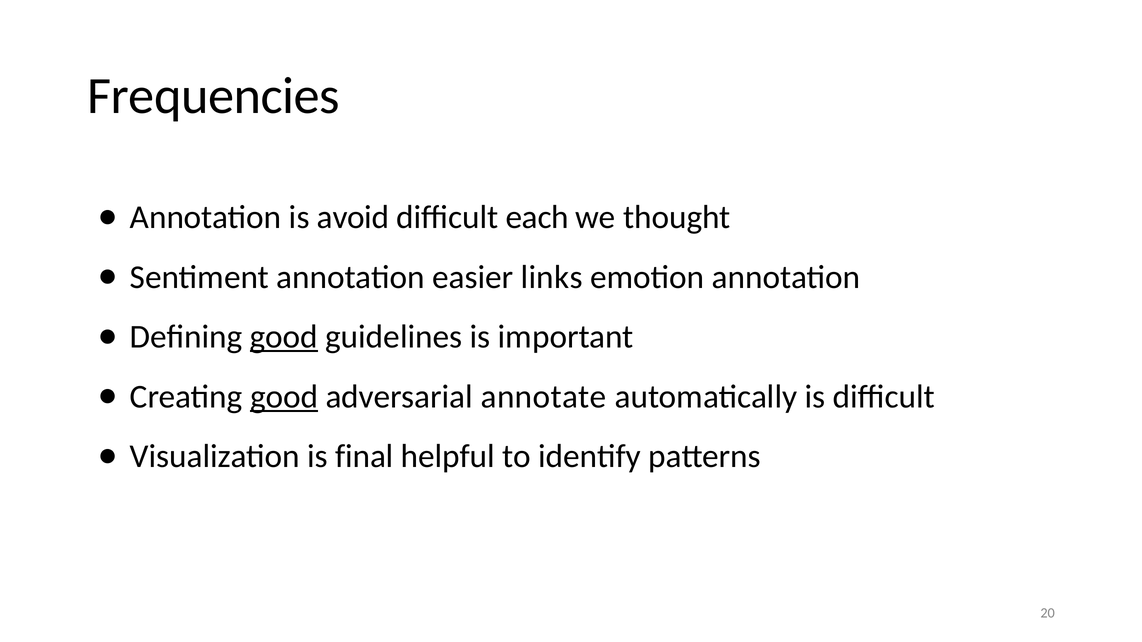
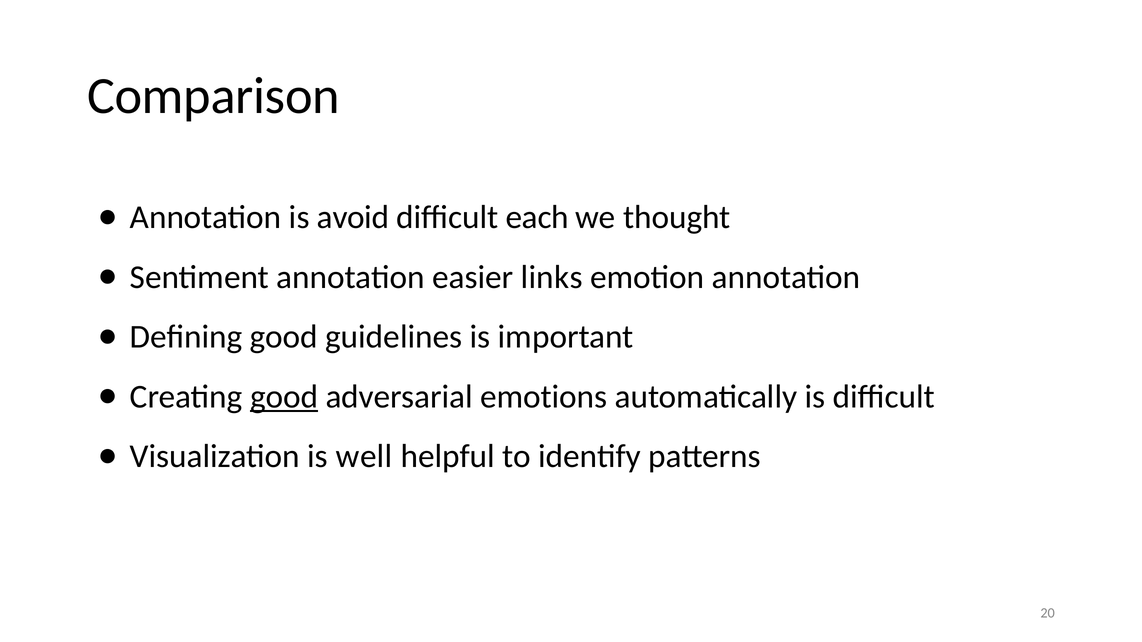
Frequencies: Frequencies -> Comparison (213, 96)
good underline: present -> none (284, 337)
annotate: annotate -> emotions (544, 397)
final: final -> well (364, 457)
